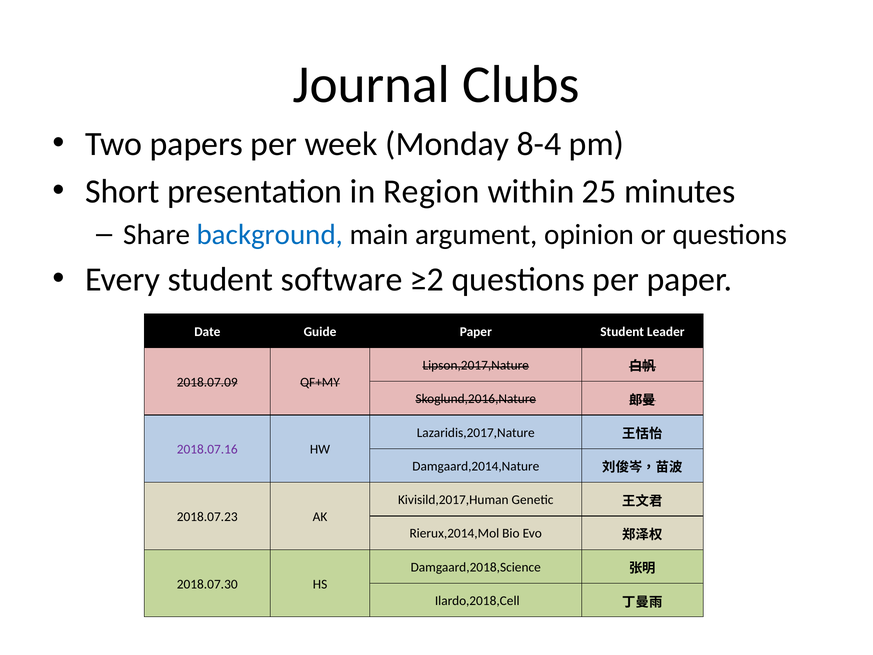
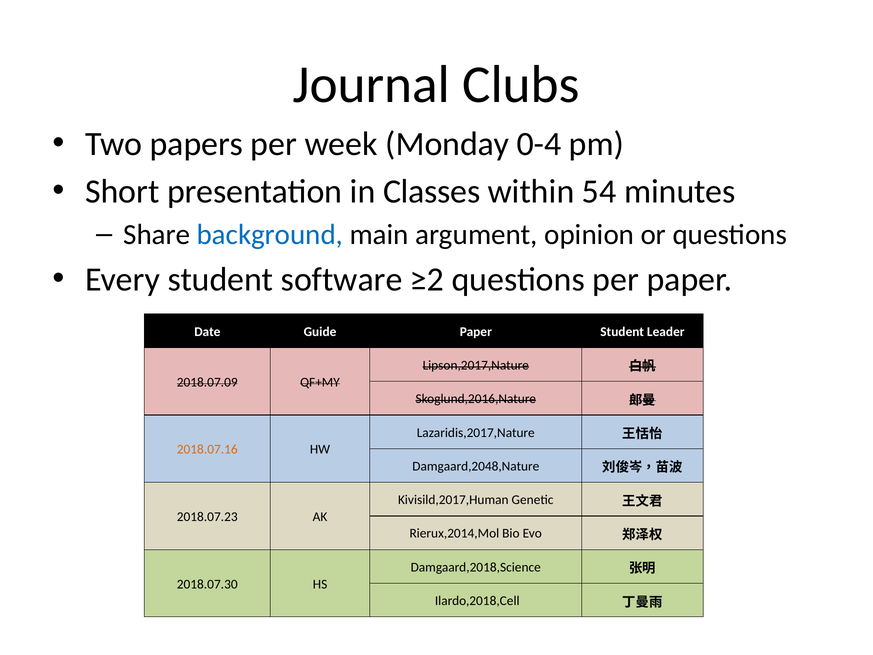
8-4: 8-4 -> 0-4 (539, 144)
Region: Region -> Classes (432, 191)
25: 25 -> 54 (599, 191)
2018.07.16 colour: purple -> orange (207, 449)
Damgaard,2014,Nature: Damgaard,2014,Nature -> Damgaard,2048,Nature (476, 466)
